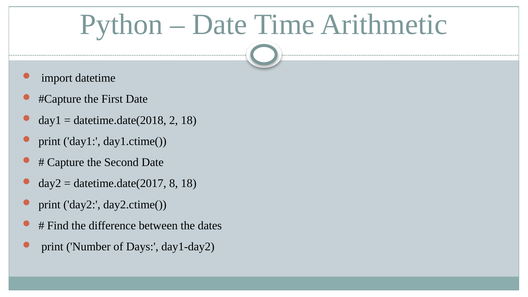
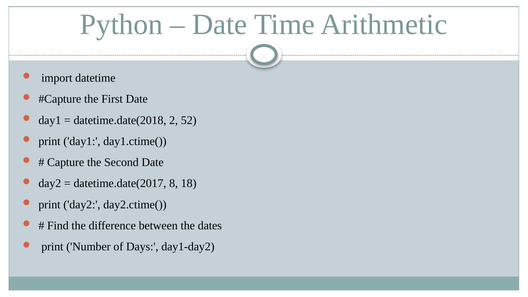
2 18: 18 -> 52 (189, 120)
